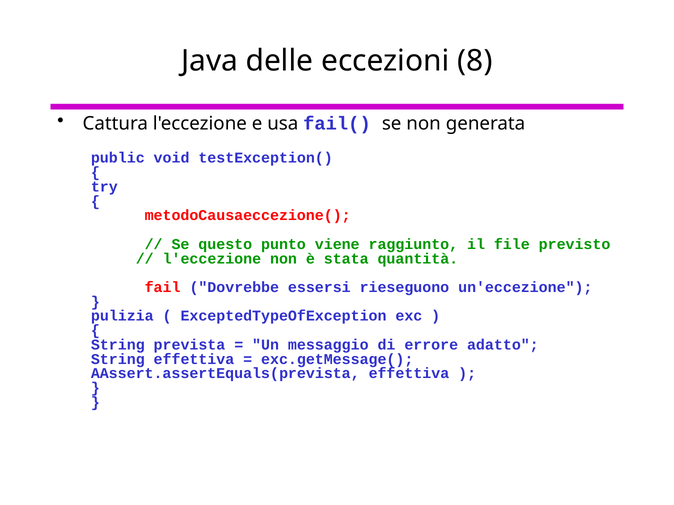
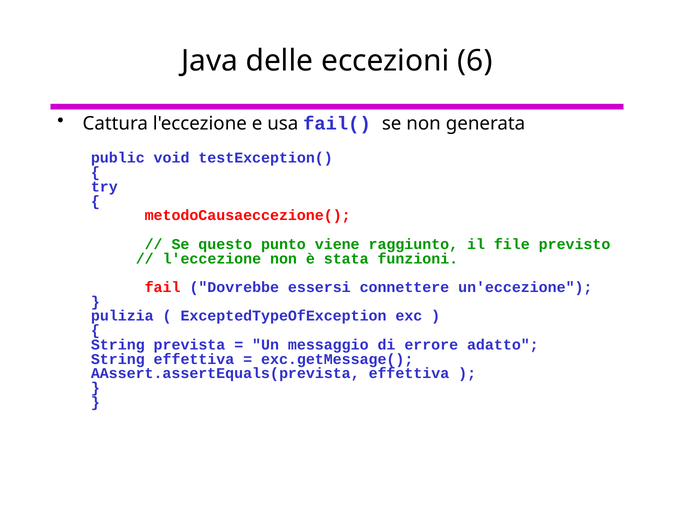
8: 8 -> 6 (475, 61)
quantità: quantità -> funzioni (418, 259)
rieseguono: rieseguono -> connettere (404, 288)
